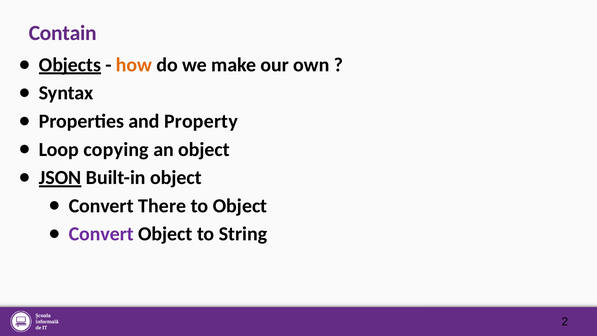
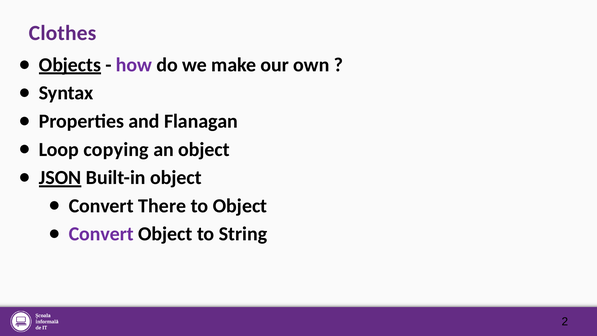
Contain: Contain -> Clothes (63, 33)
how colour: orange -> purple (134, 65)
Property: Property -> Flanagan (201, 121)
